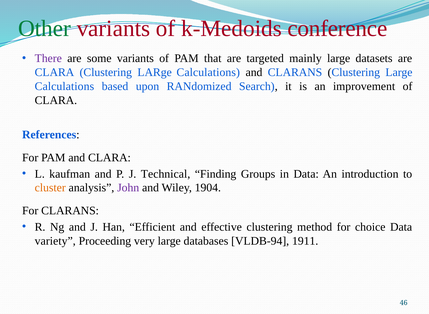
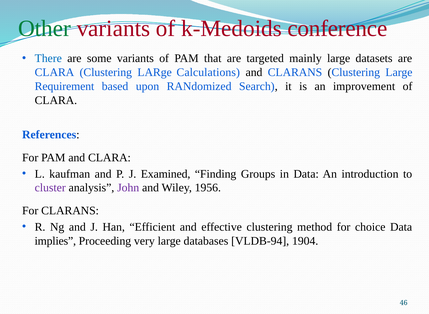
There colour: purple -> blue (48, 58)
Calculations: Calculations -> Requirement (65, 86)
Technical: Technical -> Examined (166, 174)
cluster colour: orange -> purple (50, 188)
1904: 1904 -> 1956 (208, 188)
variety: variety -> implies (55, 241)
1911: 1911 -> 1904 (305, 241)
